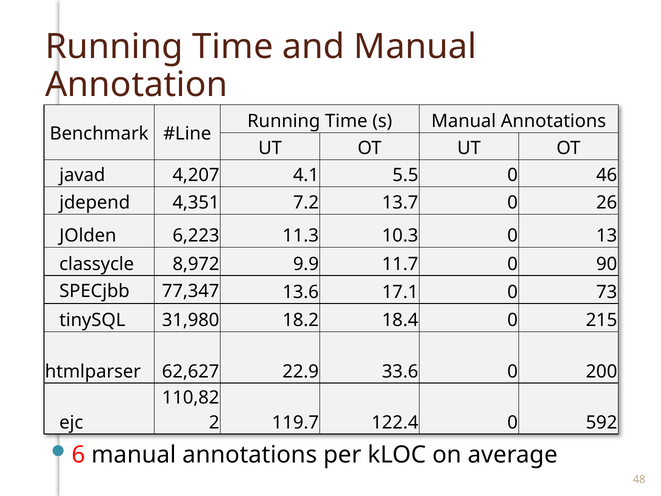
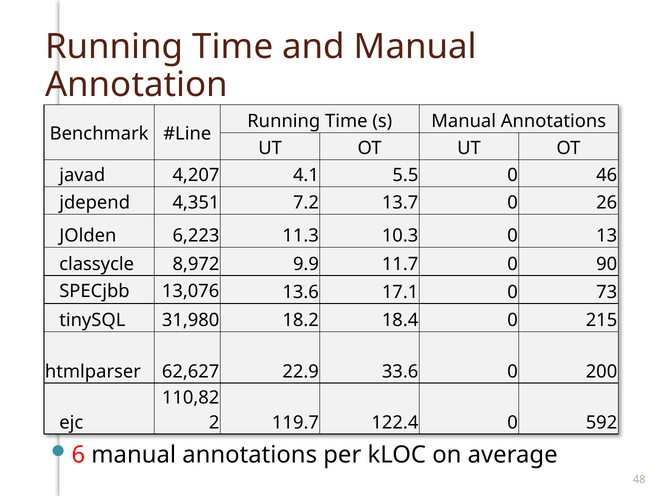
77,347: 77,347 -> 13,076 (191, 291)
